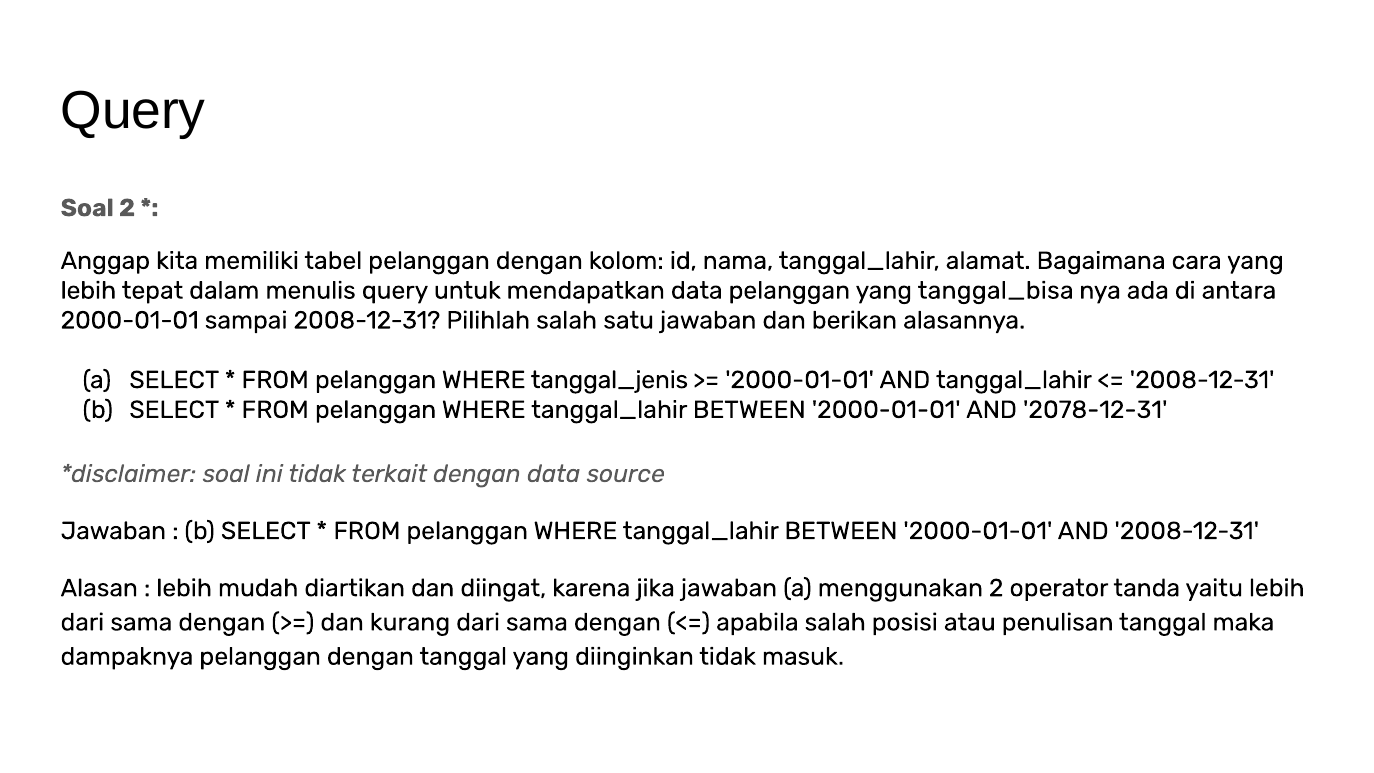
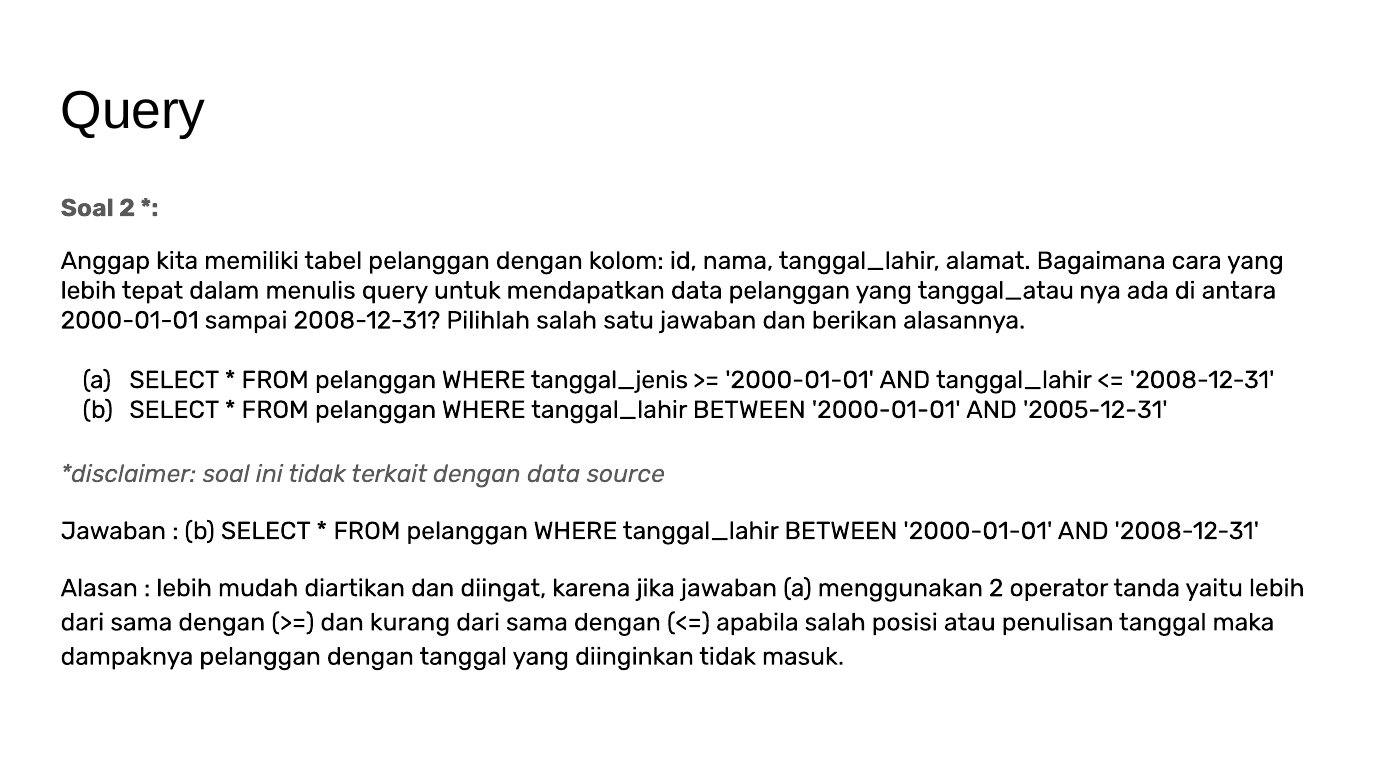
tanggal_bisa: tanggal_bisa -> tanggal_atau (996, 290)
2078-12-31: 2078-12-31 -> 2005-12-31 (1095, 410)
